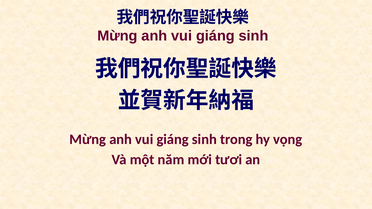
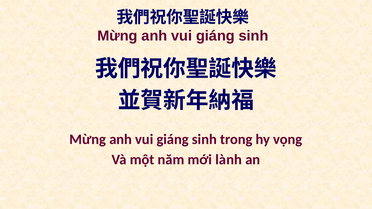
tươi: tươi -> lành (229, 160)
